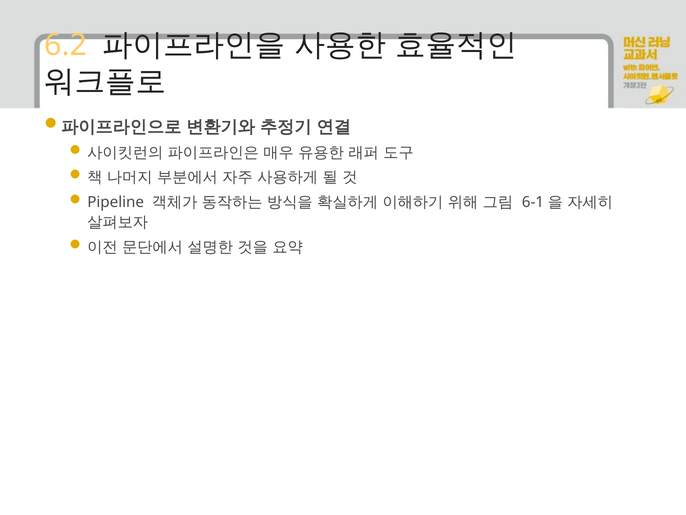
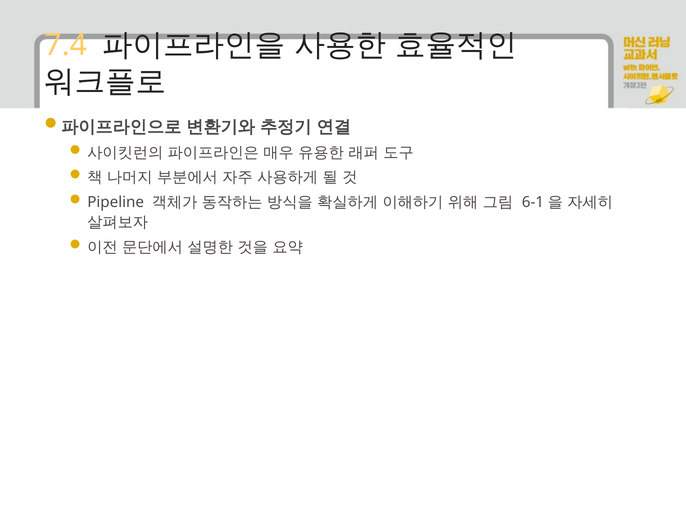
6.2: 6.2 -> 7.4 (66, 45)
